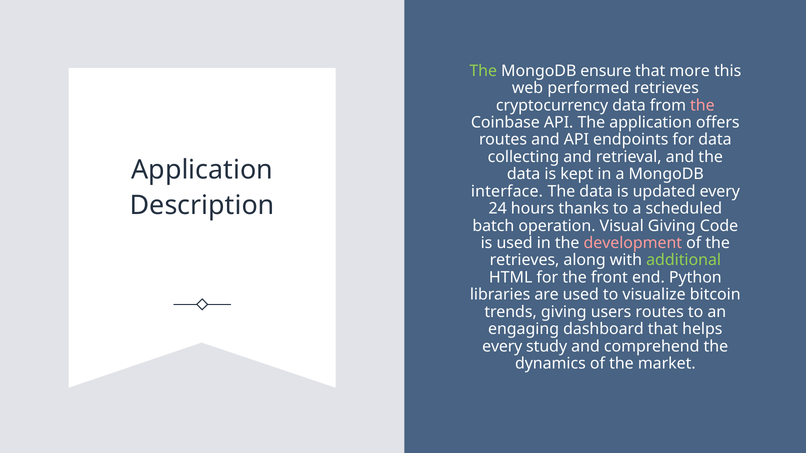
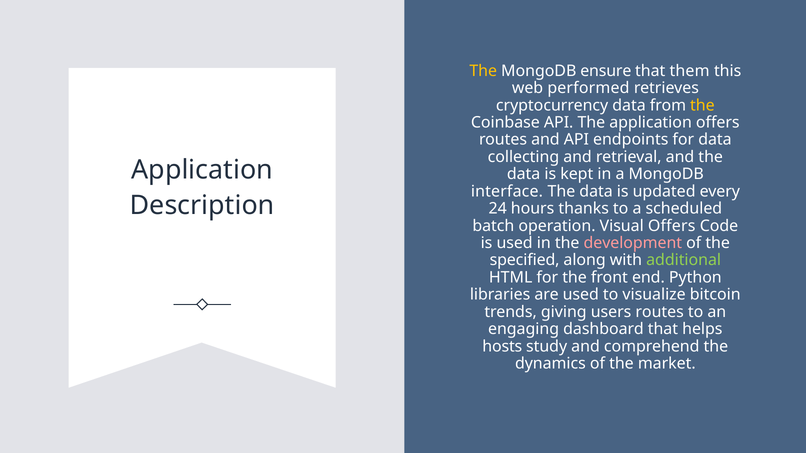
The colour: light green -> yellow (483, 71)
more: more -> them (690, 71)
the colour: pink -> yellow (702, 105)
Visual Giving: Giving -> Offers (672, 226)
retrieves: retrieves -> specified (525, 260)
every: every -> hosts (502, 347)
